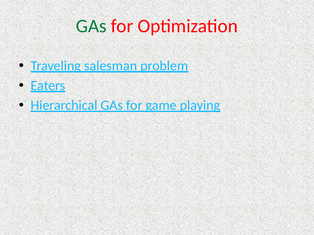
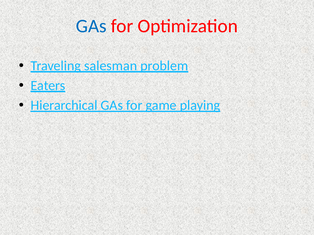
GAs colour: green -> blue (91, 26)
